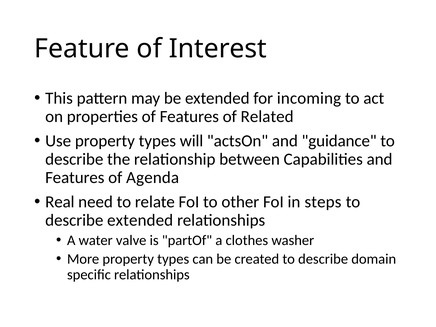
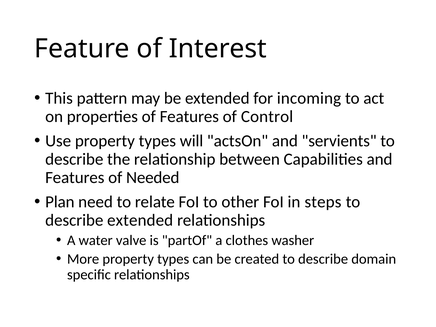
Related: Related -> Control (267, 117)
guidance: guidance -> servients (339, 141)
Agenda: Agenda -> Needed (153, 178)
Real: Real -> Plan (60, 202)
